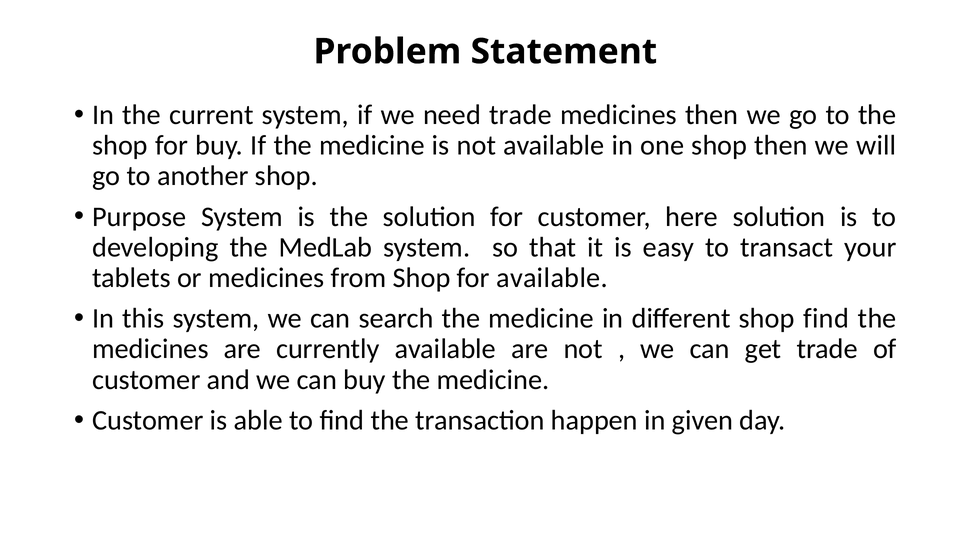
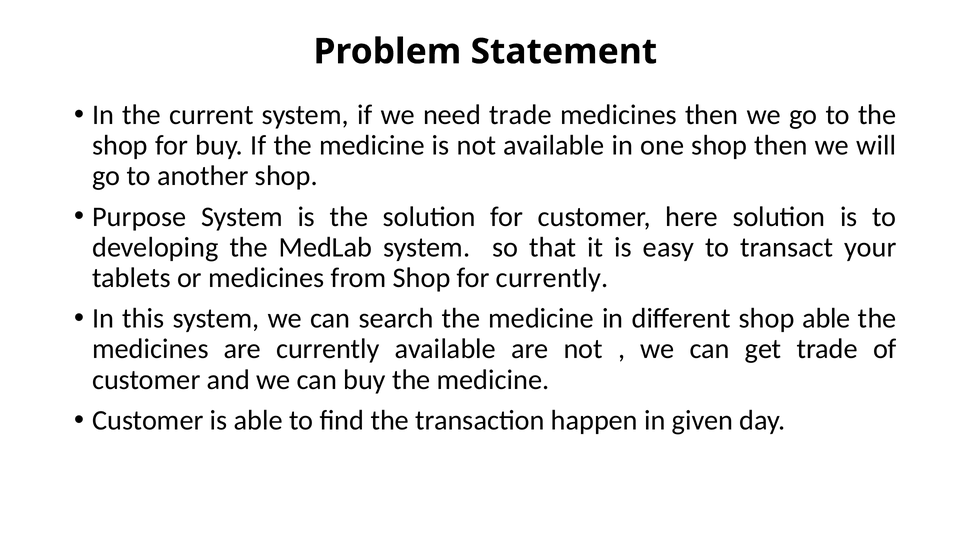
for available: available -> currently (552, 278)
shop find: find -> able (826, 319)
